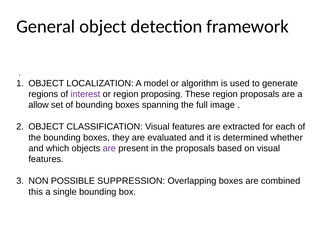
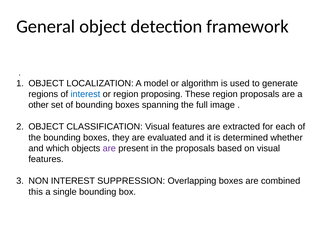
interest colour: purple -> blue (85, 94)
allow: allow -> other (39, 105)
NON POSSIBLE: POSSIBLE -> INTEREST (73, 181)
